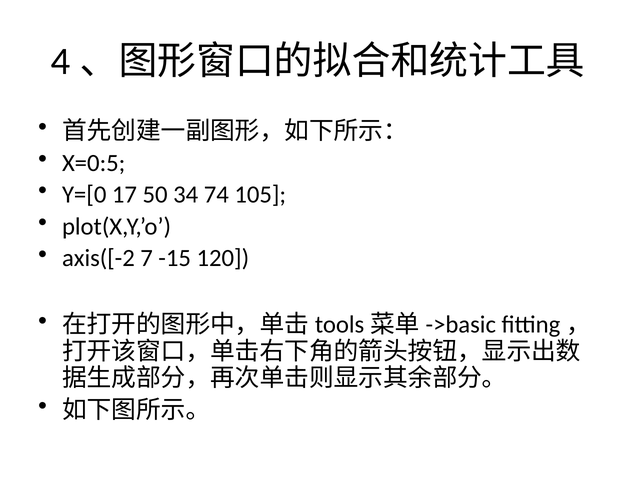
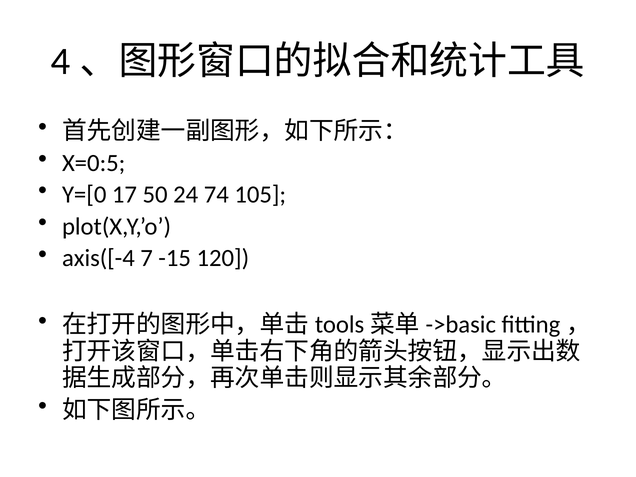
34: 34 -> 24 (186, 195)
axis([-2: axis([-2 -> axis([-4 (98, 258)
